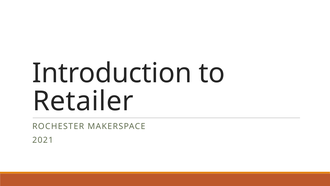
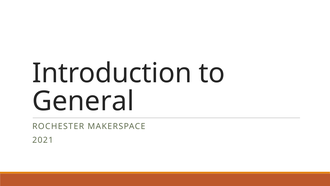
Retailer: Retailer -> General (83, 101)
